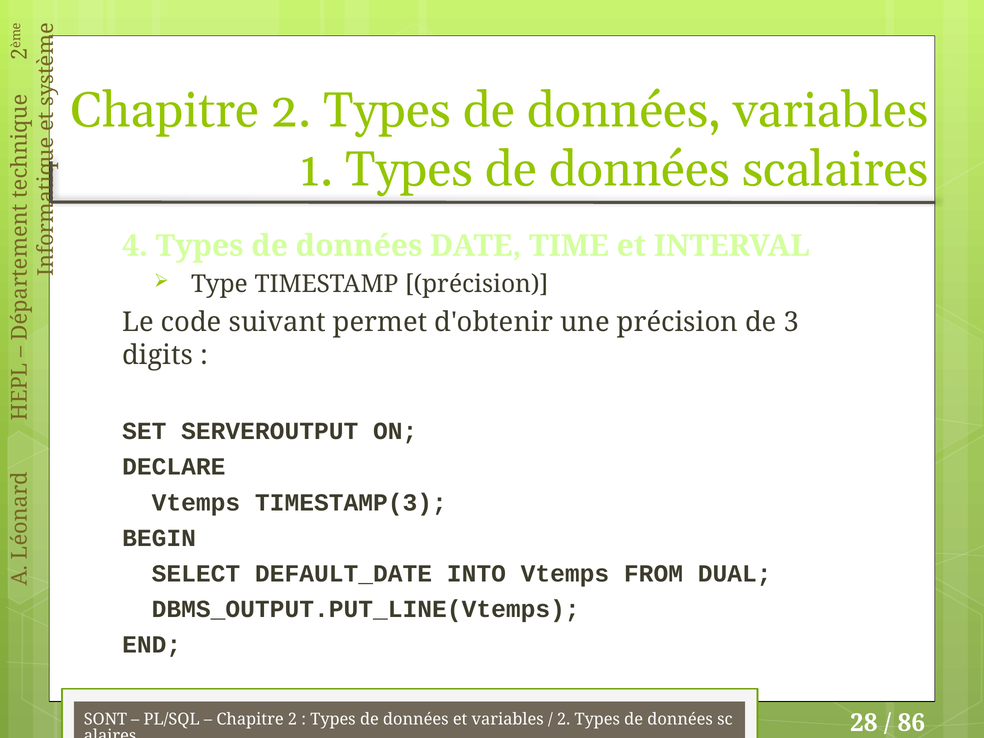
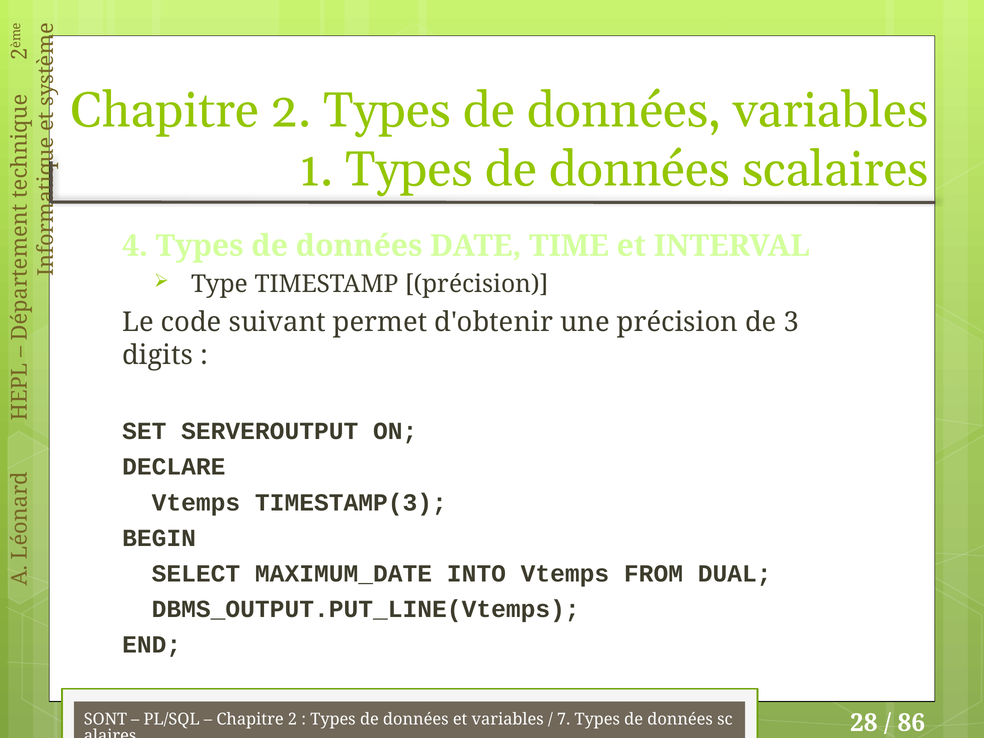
DEFAULT_DATE: DEFAULT_DATE -> MAXIMUM_DATE (344, 573)
2: 2 -> 7 (564, 719)
